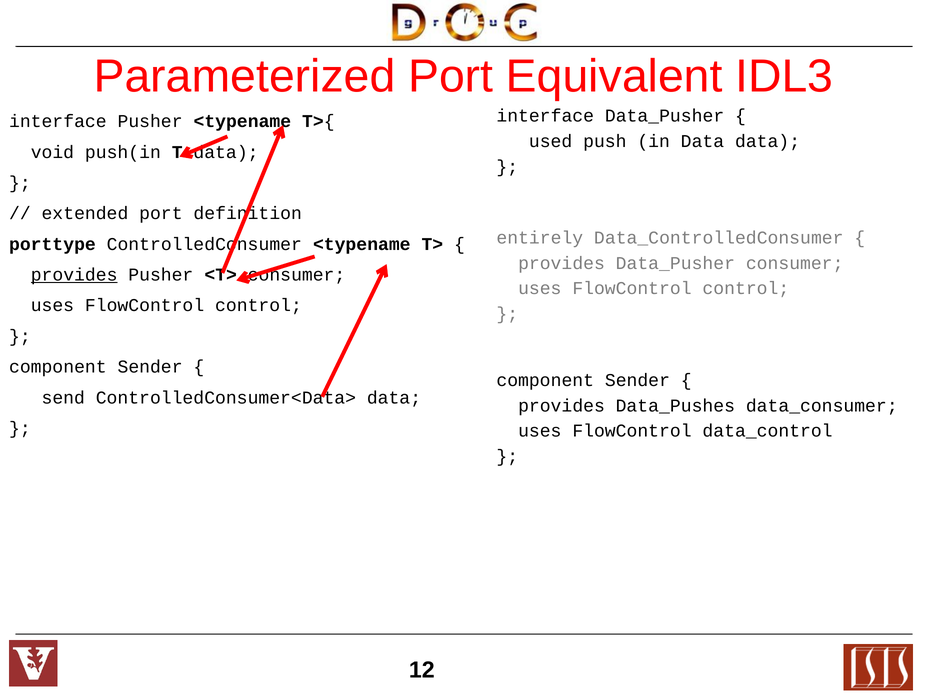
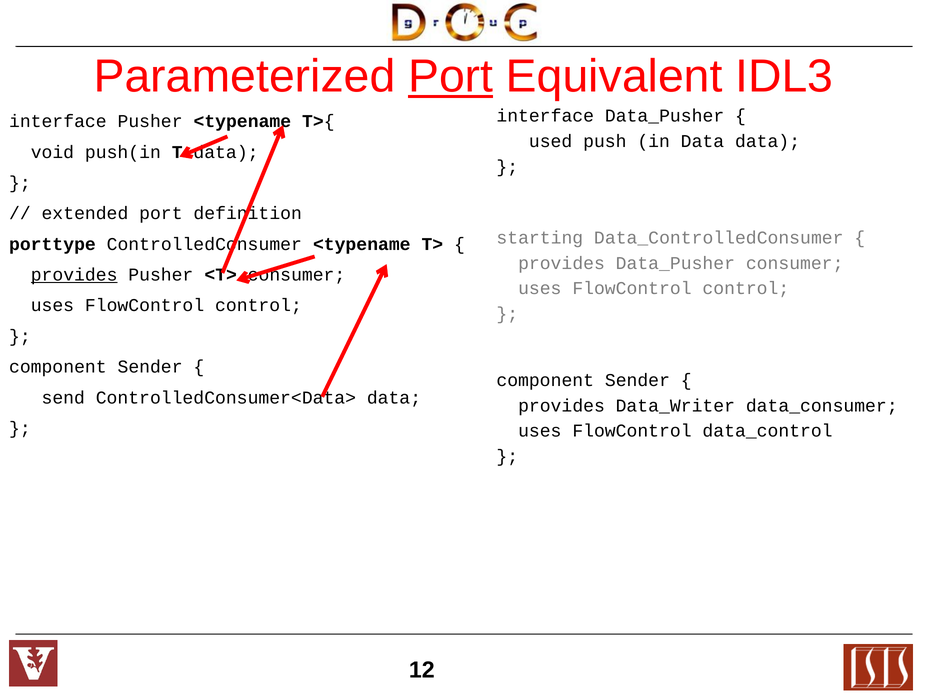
Port underline: none -> present (451, 77)
entirely: entirely -> starting (540, 238)
Data_Pushes: Data_Pushes -> Data_Writer (675, 406)
